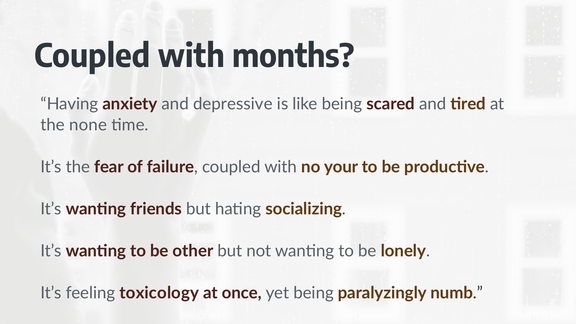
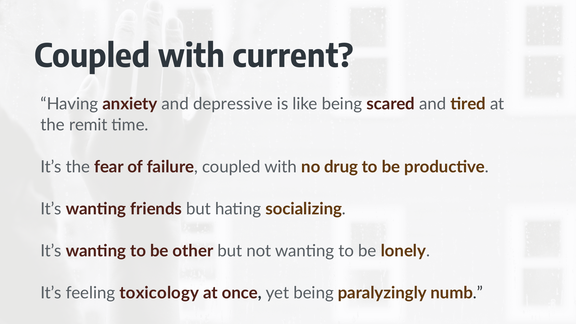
months: months -> current (293, 56)
none: none -> remit (88, 125)
your: your -> drug (341, 167)
